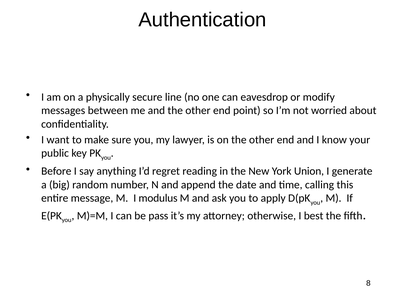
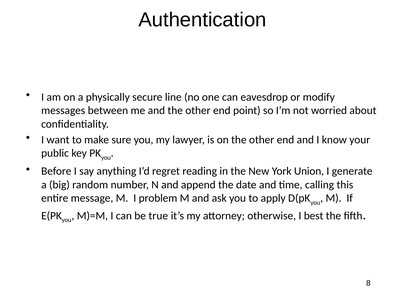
modulus: modulus -> problem (158, 199)
pass: pass -> true (158, 216)
